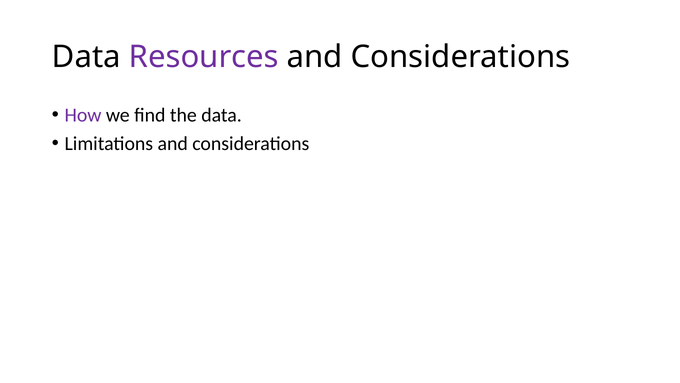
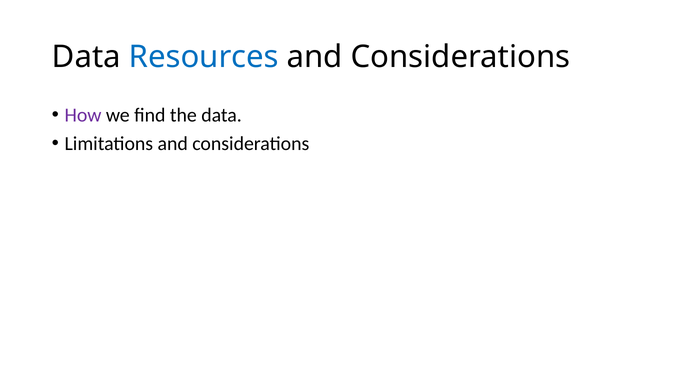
Resources colour: purple -> blue (204, 57)
